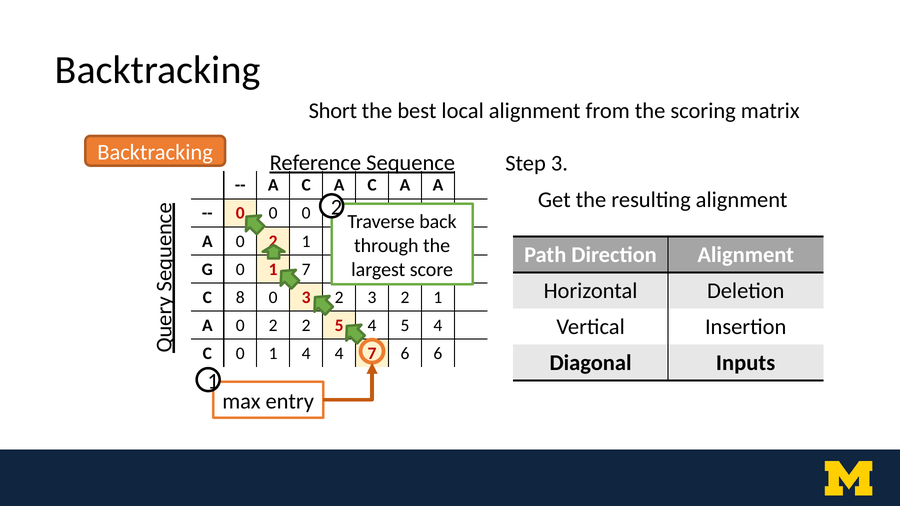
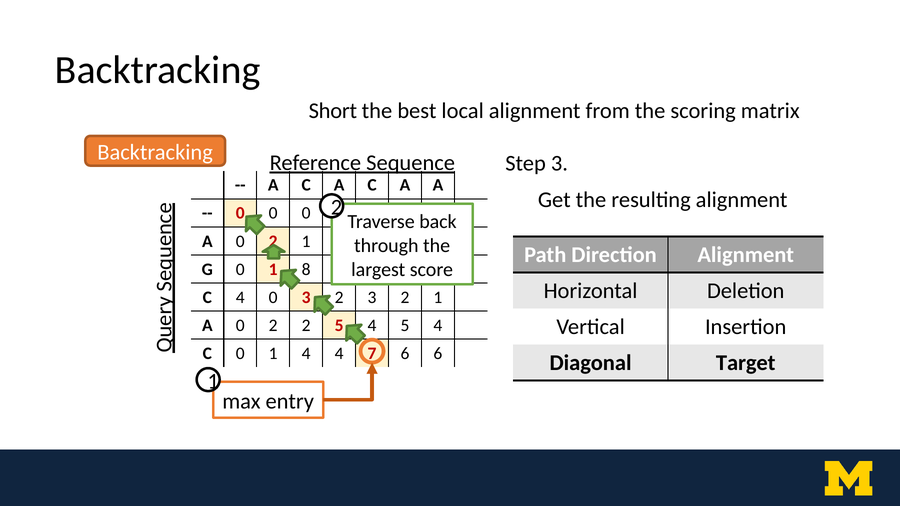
1 7: 7 -> 8 (306, 269)
C 8: 8 -> 4 (240, 297)
Inputs: Inputs -> Target (746, 363)
